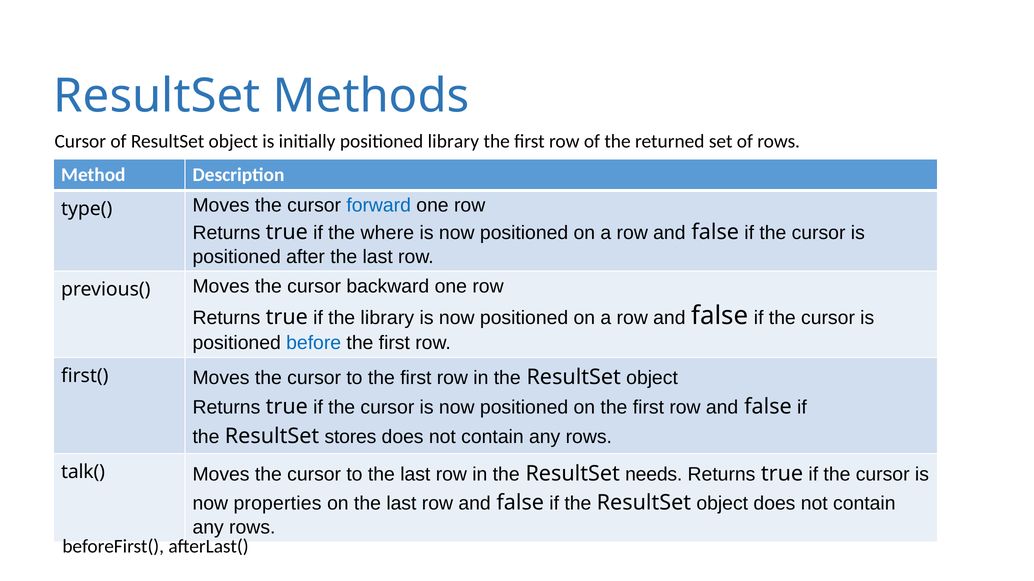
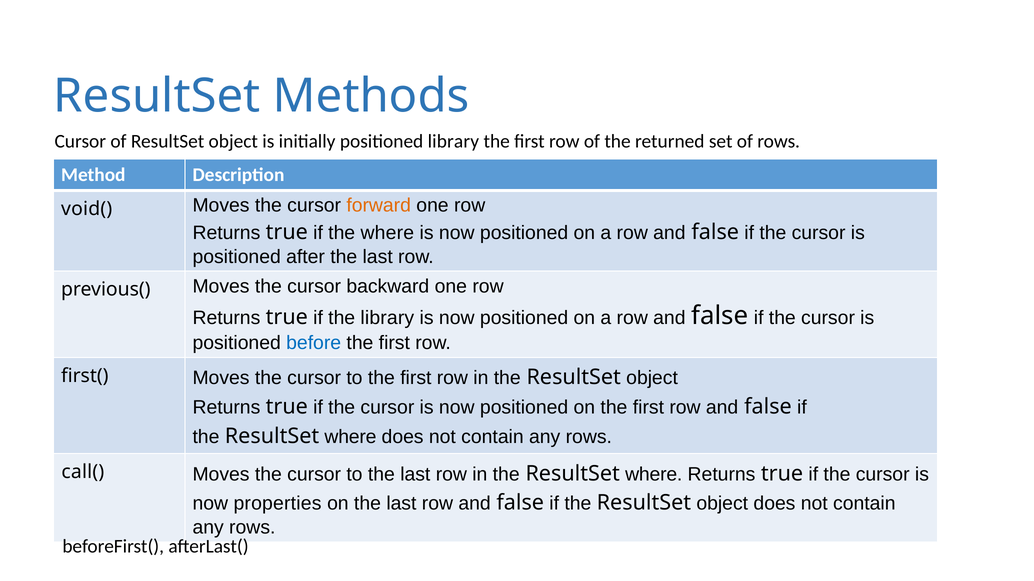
type(: type( -> void( (87, 209)
forward colour: blue -> orange (379, 206)
stores: stores -> where (350, 437)
talk(: talk( -> call( (83, 472)
in the ResultSet needs: needs -> where (654, 475)
